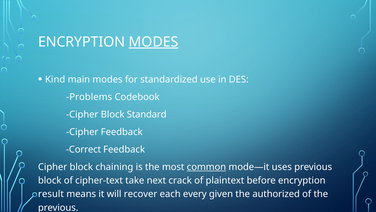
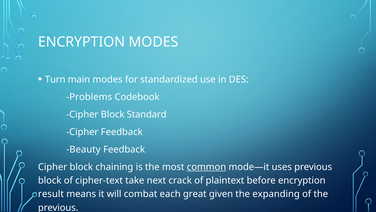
MODES underline: present -> none (154, 42)
Kind: Kind -> Turn (55, 79)
Correct: Correct -> Beauty (83, 149)
recover: recover -> combat (141, 194)
every: every -> great (195, 194)
authorized: authorized -> expanding (276, 194)
